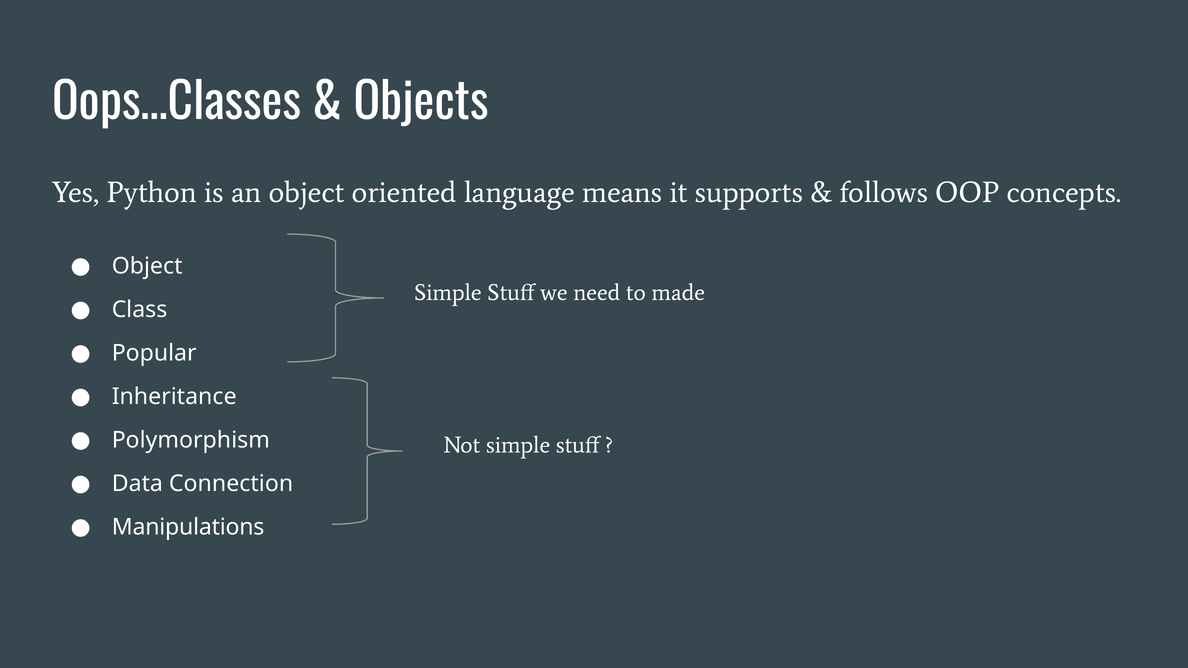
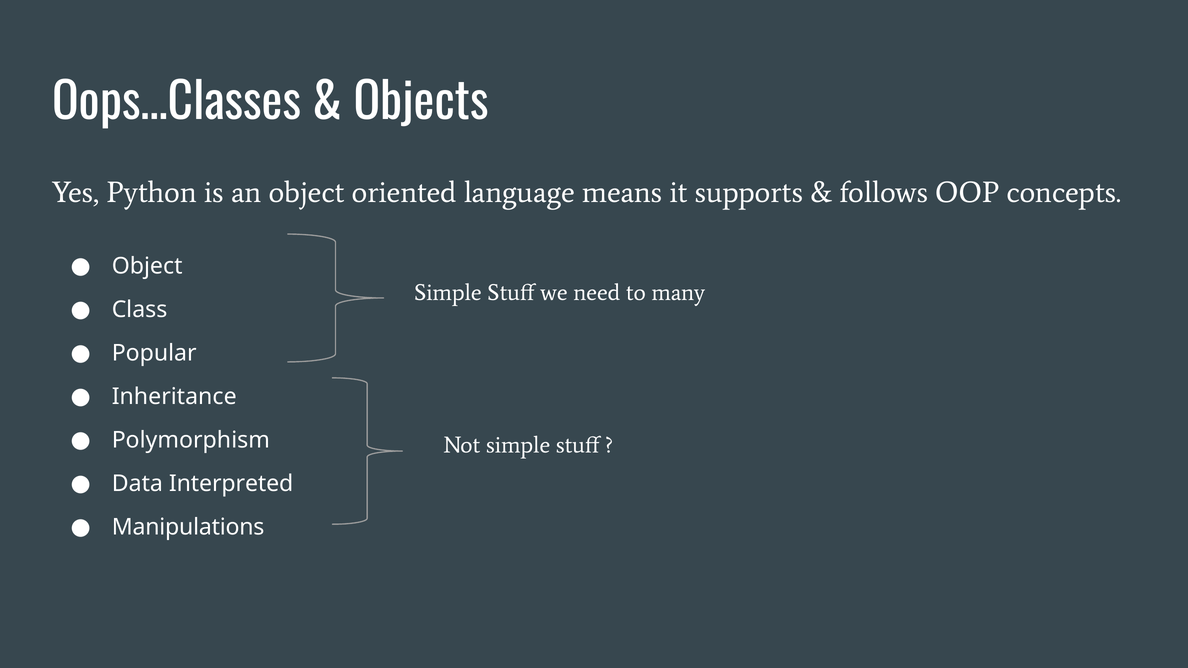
made: made -> many (678, 293)
Connection: Connection -> Interpreted (231, 484)
